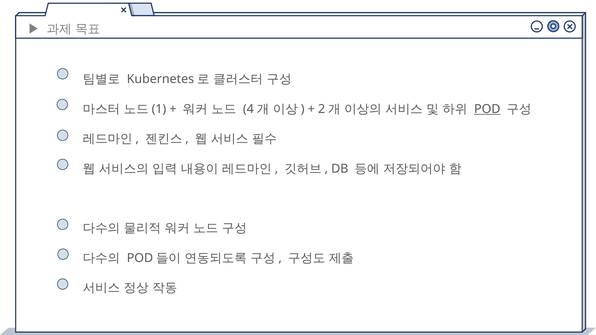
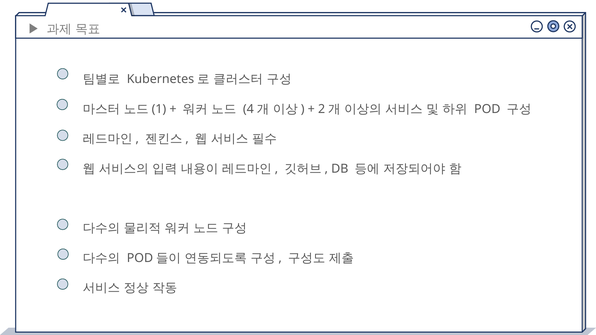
POD underline: present -> none (487, 109)
